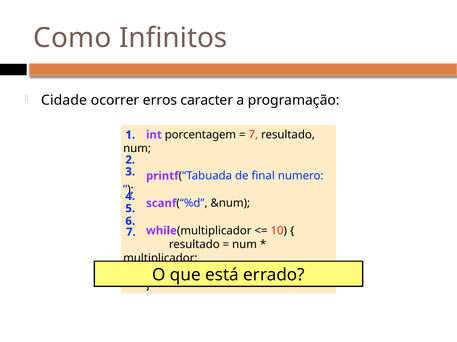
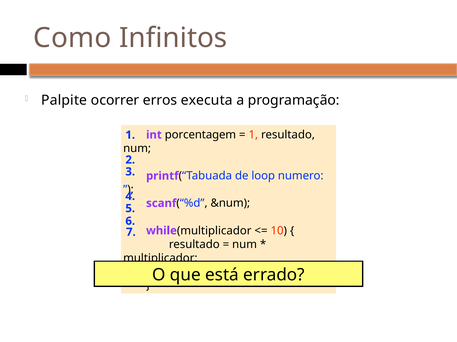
Cidade: Cidade -> Palpite (64, 100)
caracter: caracter -> executa (207, 100)
7: 7 -> 1 (253, 135)
final: final -> loop (263, 176)
